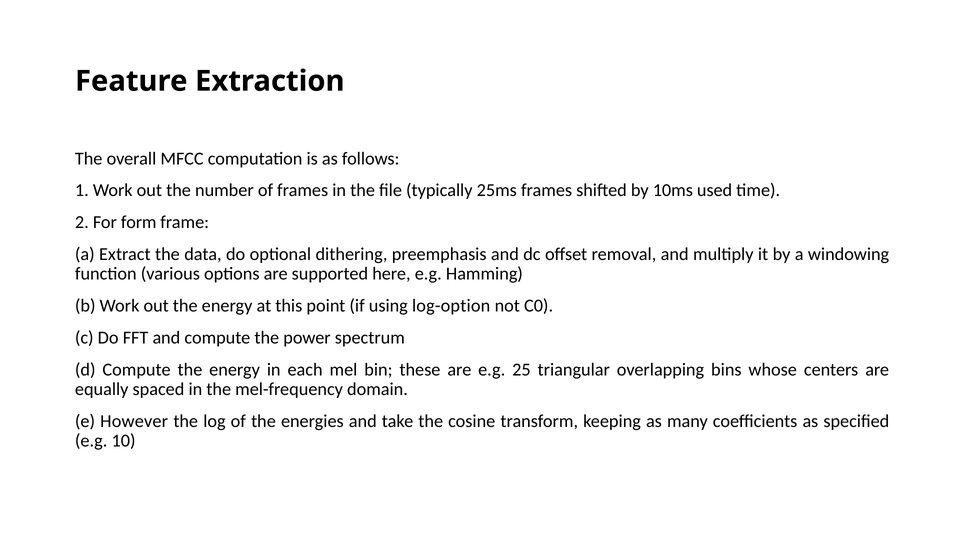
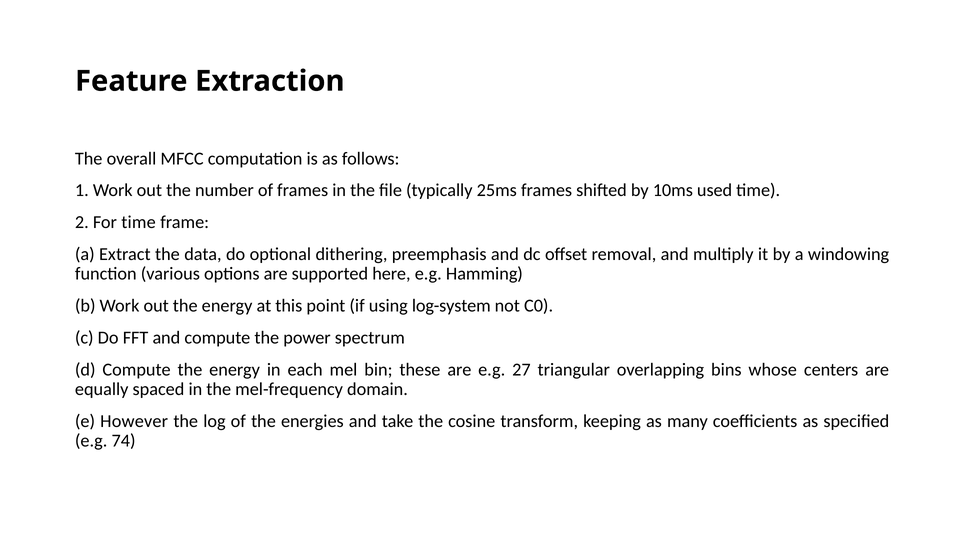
For form: form -> time (139, 222)
log-option: log-option -> log-system (451, 306)
25: 25 -> 27 (521, 370)
10: 10 -> 74 (124, 441)
